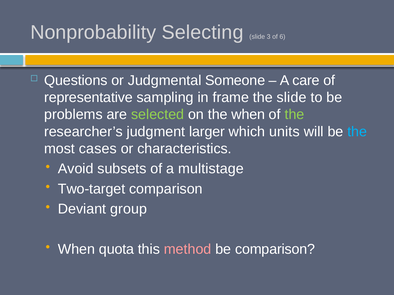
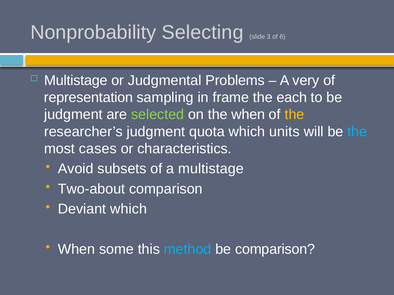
Questions: Questions -> Multistage (76, 80)
Someone: Someone -> Problems (235, 80)
care: care -> very (306, 80)
representative: representative -> representation (88, 98)
the slide: slide -> each (292, 98)
problems: problems -> judgment (73, 115)
the colour: light green -> yellow (294, 115)
larger: larger -> quota (207, 132)
Two-target: Two-target -> Two-about (92, 189)
Deviant group: group -> which (129, 209)
quota: quota -> some (116, 250)
method colour: pink -> light blue (188, 250)
